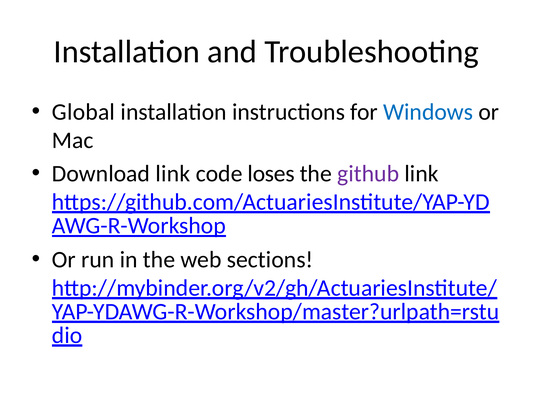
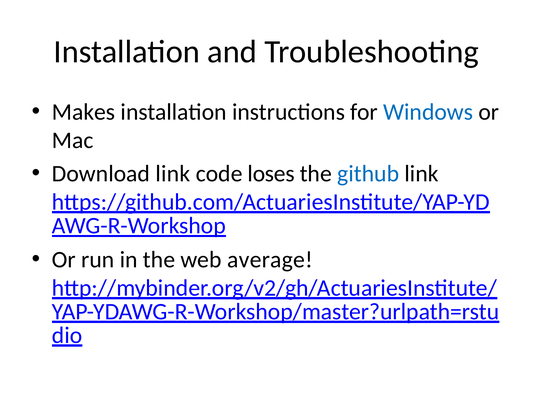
Global: Global -> Makes (84, 112)
github colour: purple -> blue (368, 173)
sections: sections -> average (270, 259)
